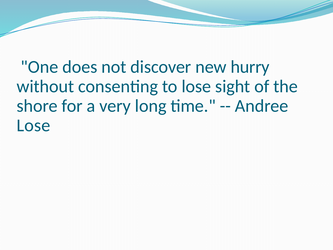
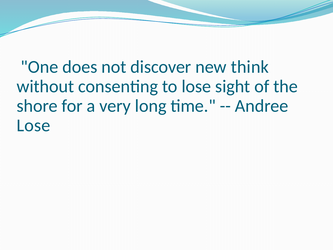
hurry: hurry -> think (250, 67)
